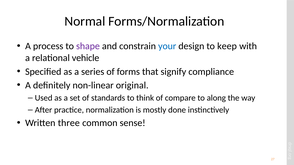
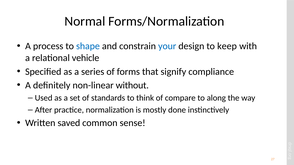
shape colour: purple -> blue (88, 46)
original: original -> without (132, 85)
three: three -> saved (69, 123)
